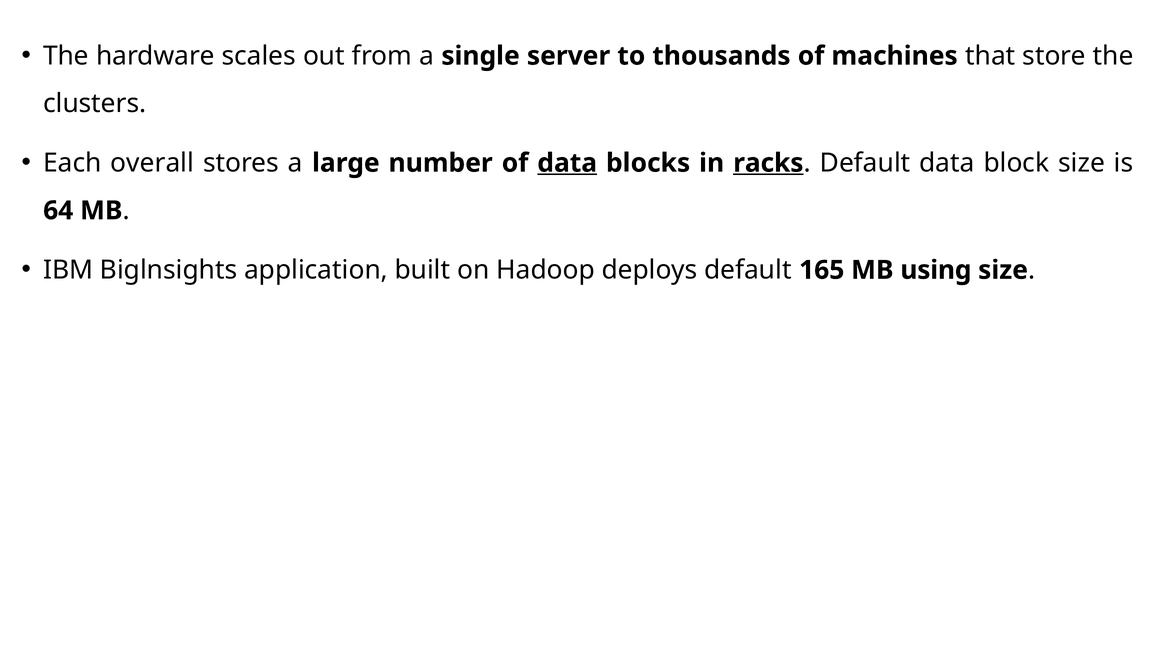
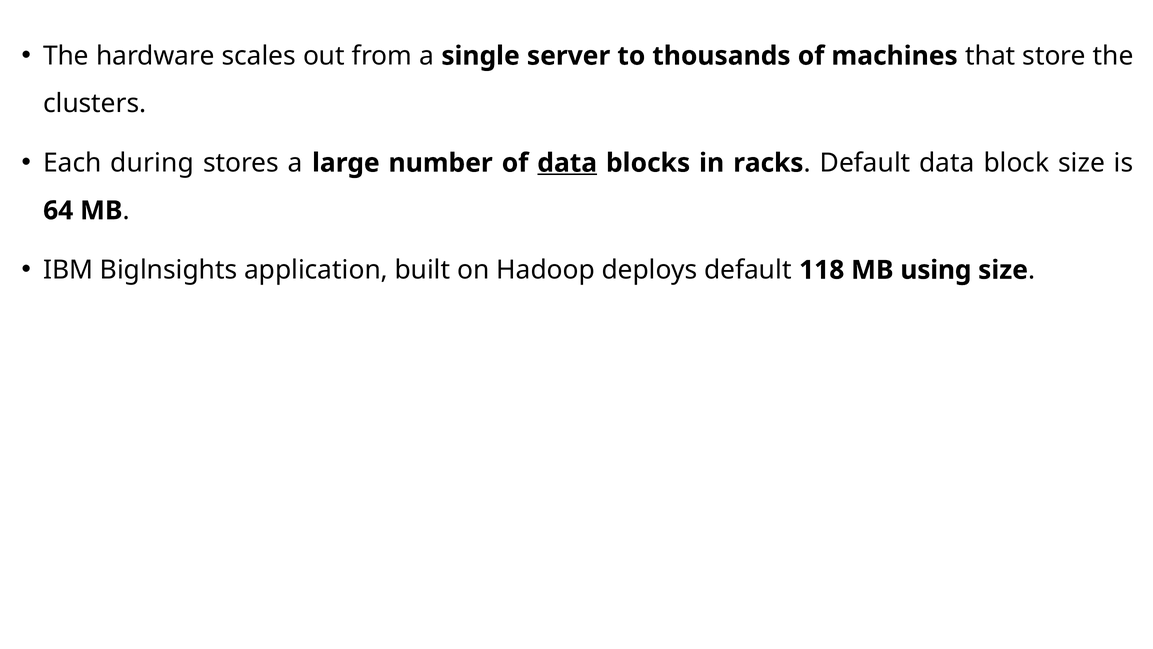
overall: overall -> during (152, 163)
racks underline: present -> none (768, 163)
165: 165 -> 118 (822, 270)
